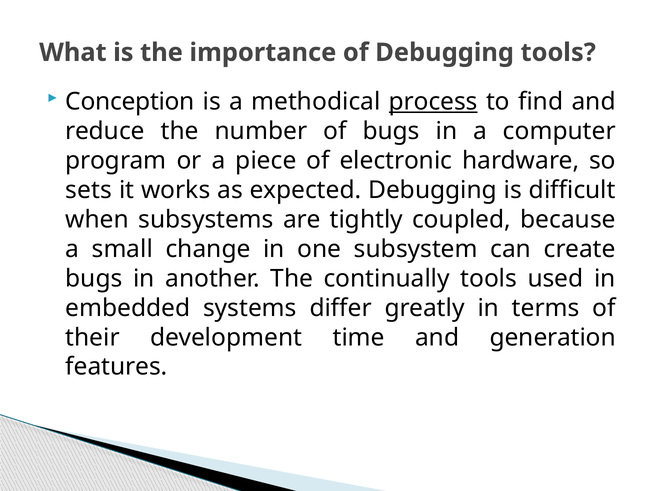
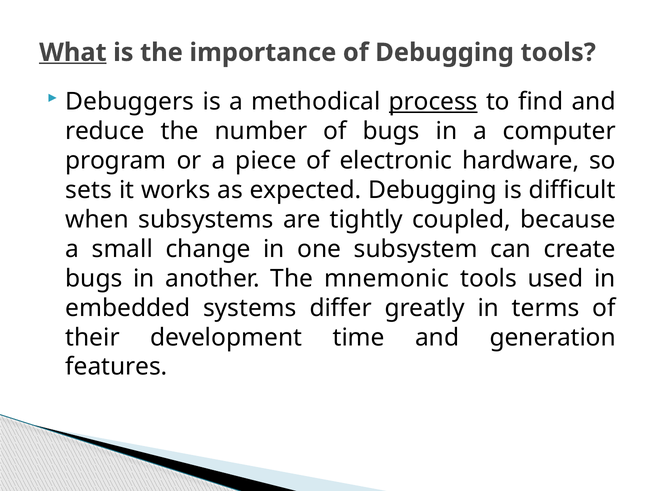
What underline: none -> present (73, 53)
Conception: Conception -> Debuggers (130, 102)
continually: continually -> mnemonic (387, 279)
